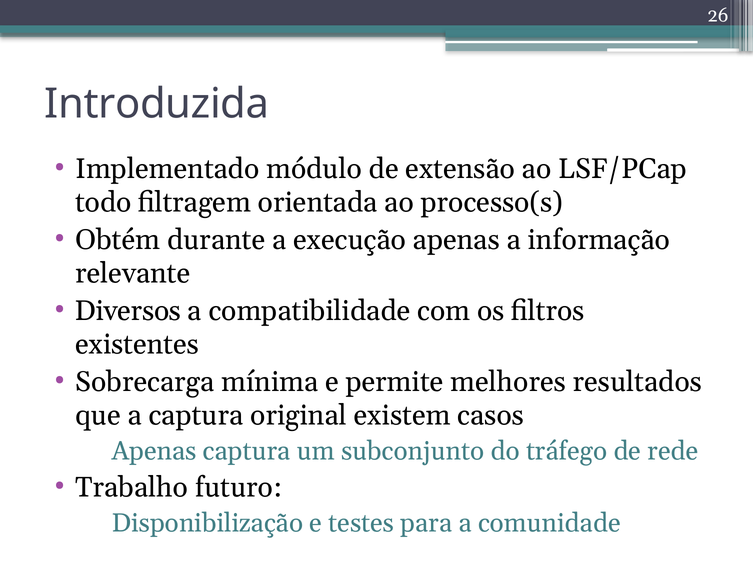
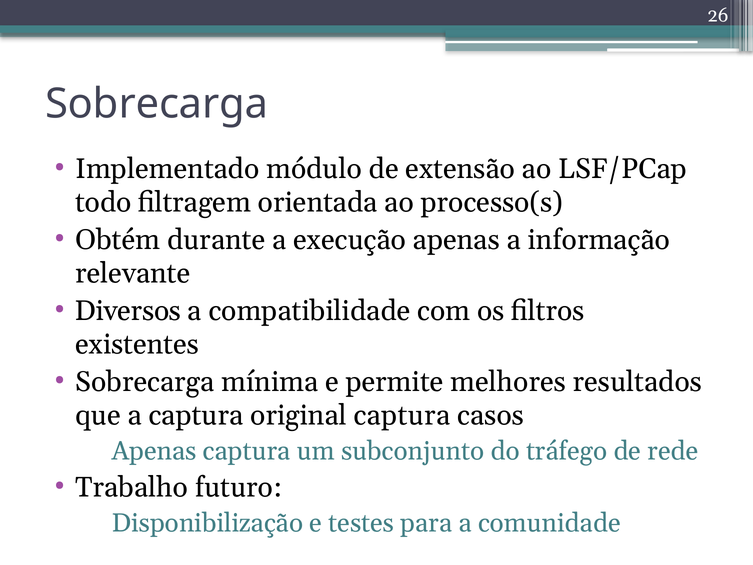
Introduzida: Introduzida -> Sobrecarga (157, 104)
original existem: existem -> captura (402, 415)
